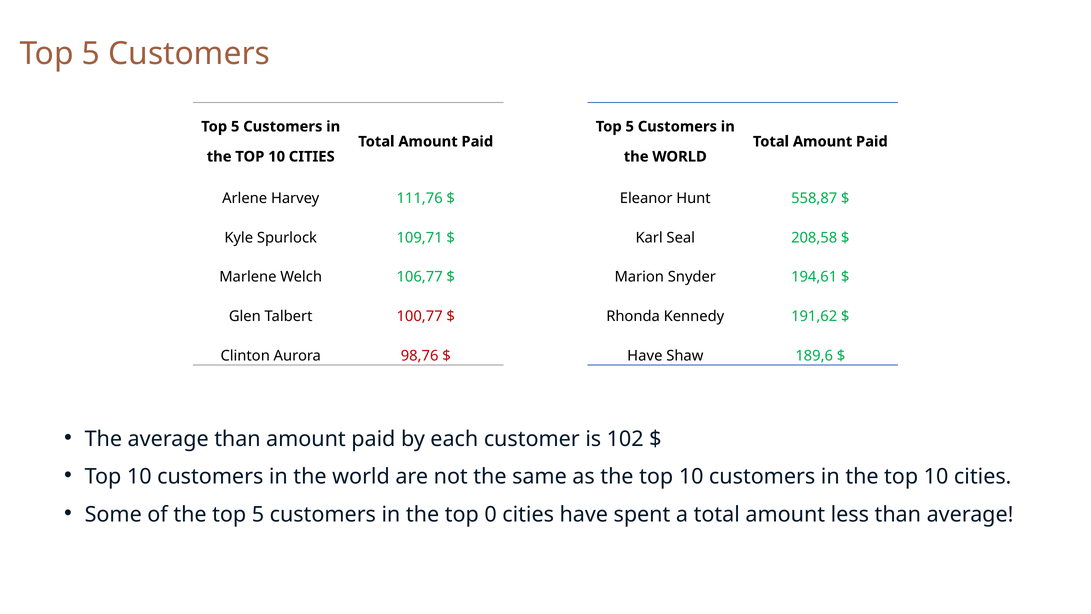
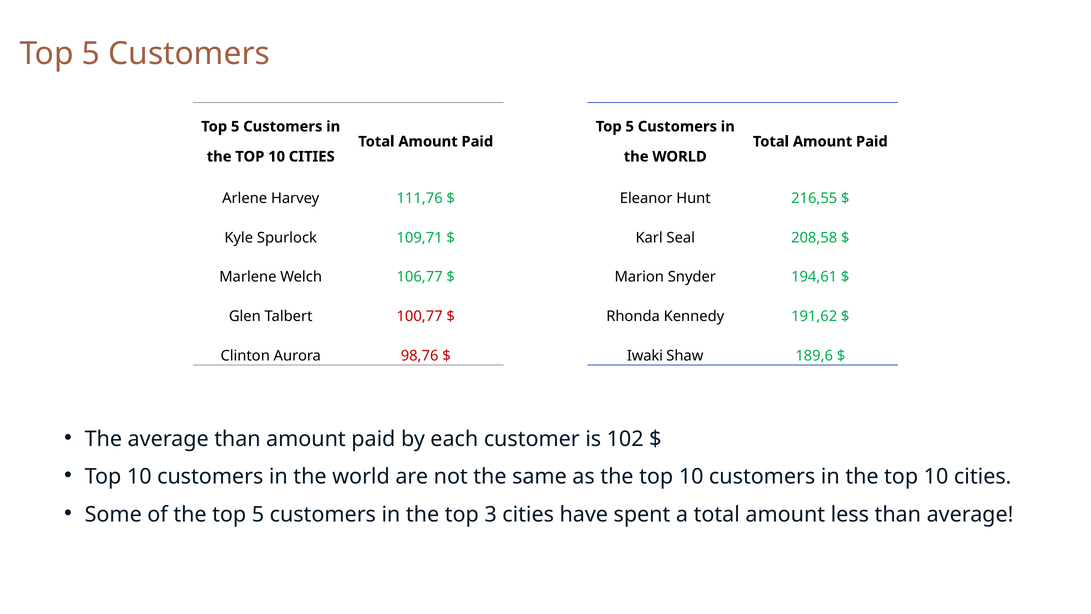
558,87: 558,87 -> 216,55 (814, 198)
Have: Have -> Iwaki (645, 356)
0: 0 -> 3 (491, 514)
